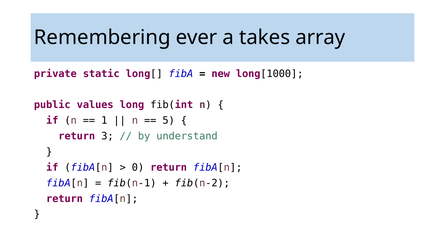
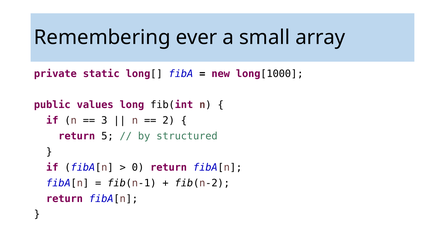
takes: takes -> small (265, 37)
1: 1 -> 3 (104, 121)
5: 5 -> 2 (169, 121)
3: 3 -> 5 (107, 136)
understand: understand -> structured (187, 136)
